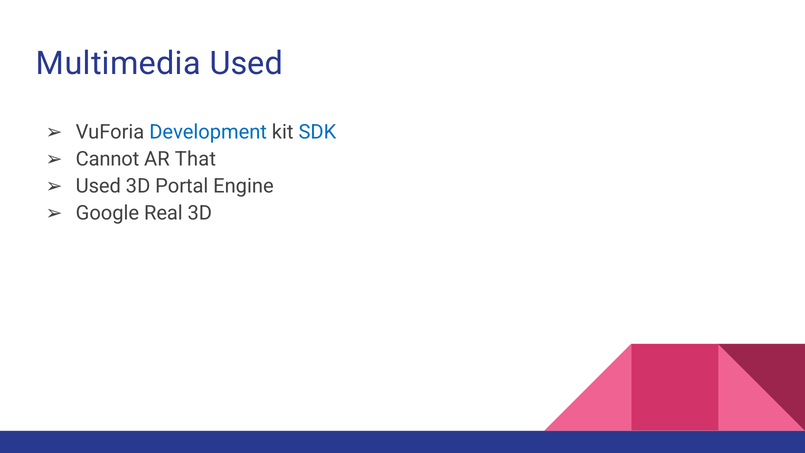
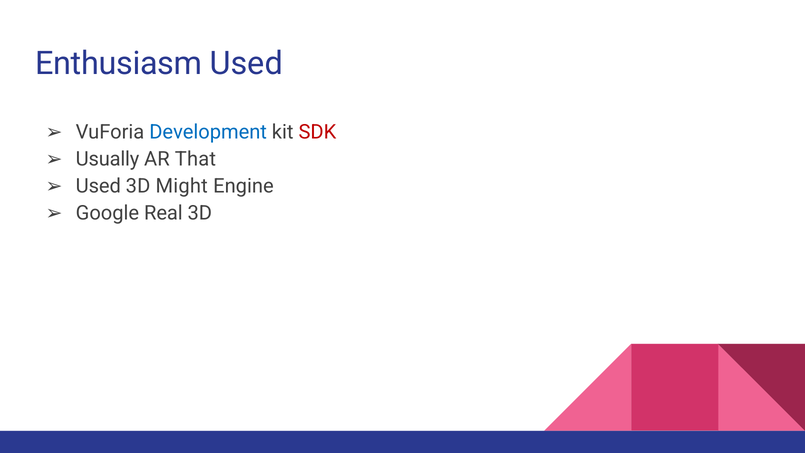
Multimedia: Multimedia -> Enthusiasm (119, 64)
SDK colour: blue -> red (317, 132)
Cannot: Cannot -> Usually (108, 159)
Portal: Portal -> Might (182, 186)
